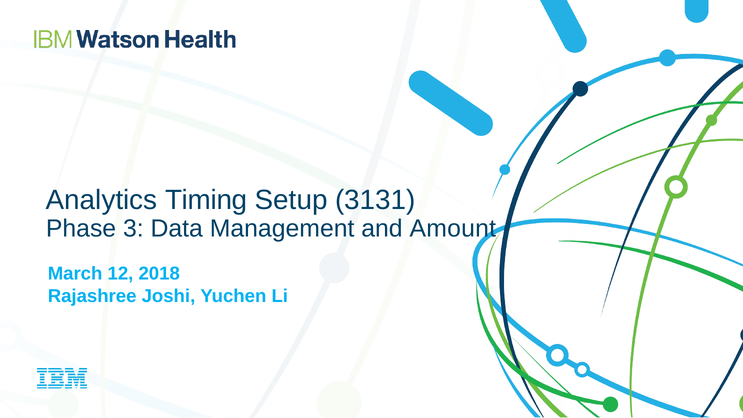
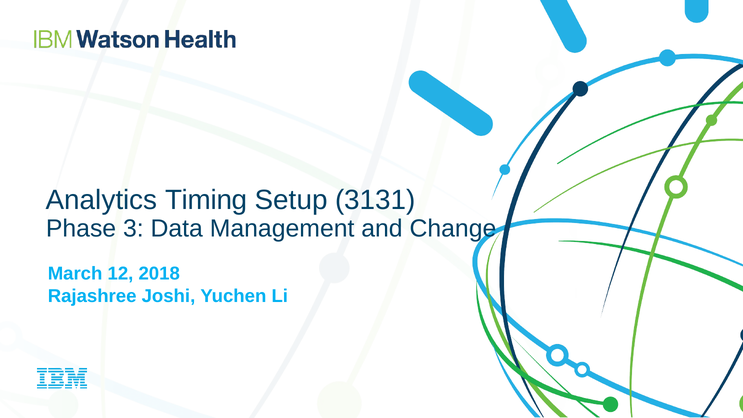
Amount: Amount -> Change (453, 228)
